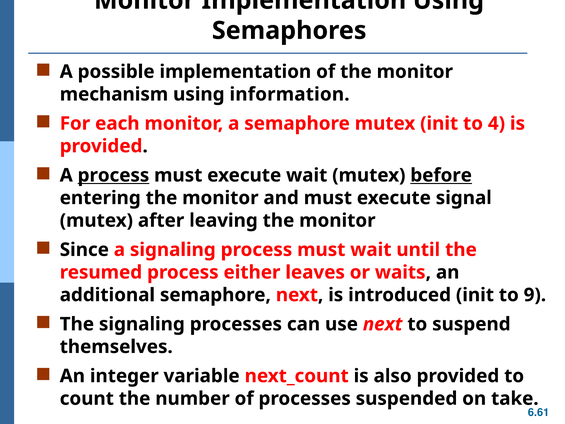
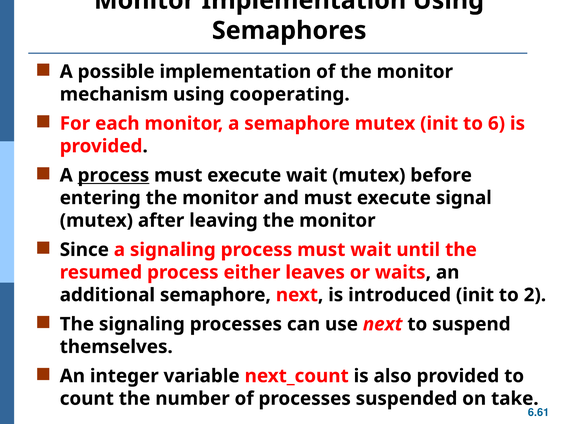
information: information -> cooperating (290, 94)
4: 4 -> 6 (496, 123)
before underline: present -> none (441, 175)
9: 9 -> 2 (535, 295)
